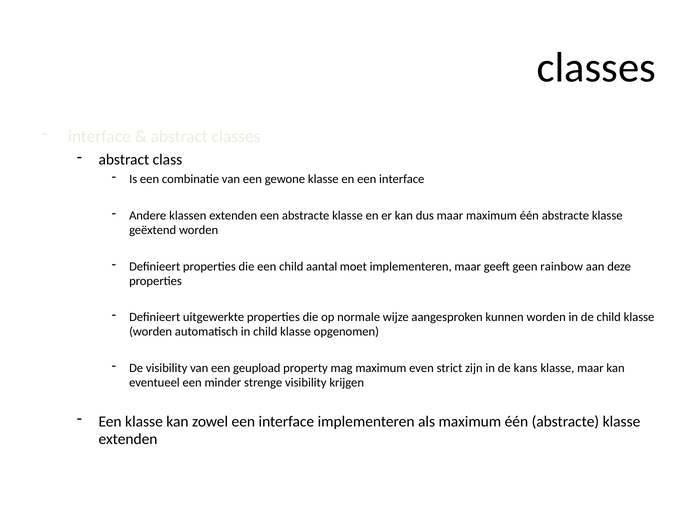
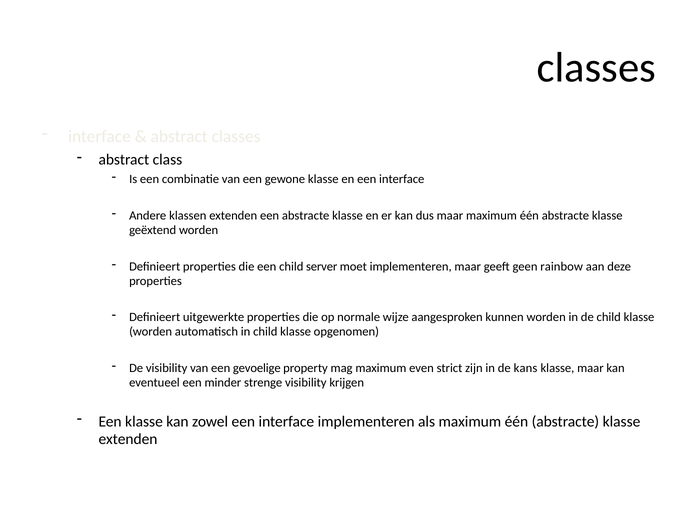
aantal: aantal -> server (322, 267)
geupload: geupload -> gevoelige (257, 368)
